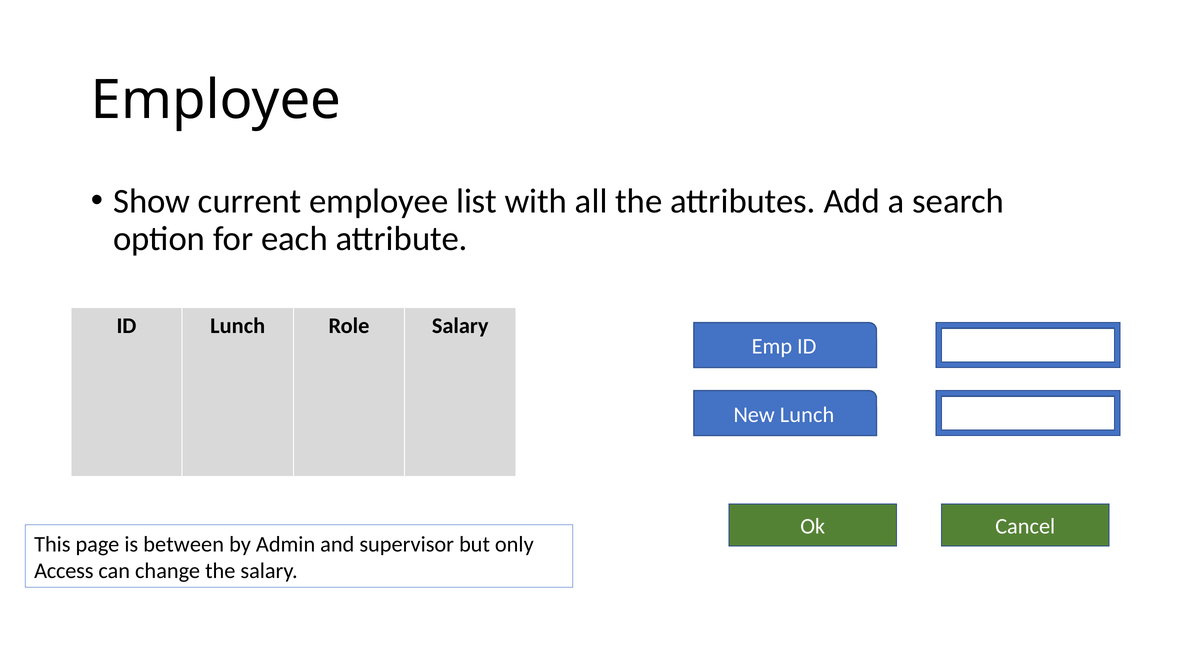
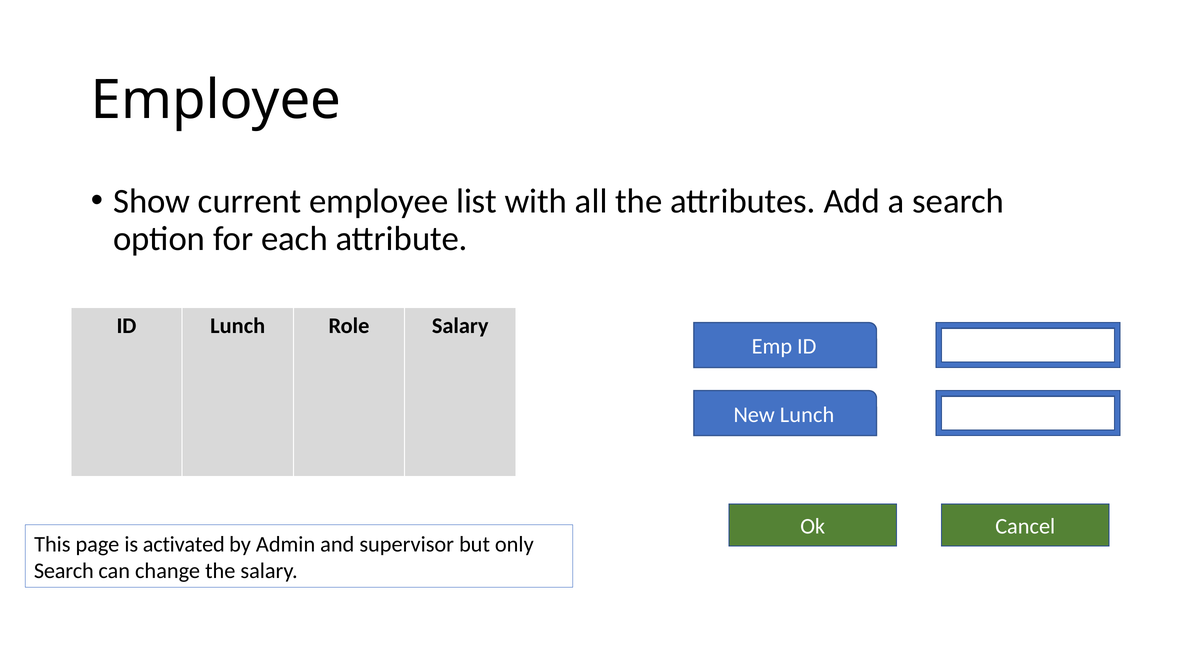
between: between -> activated (184, 544)
Access: Access -> Search (64, 571)
